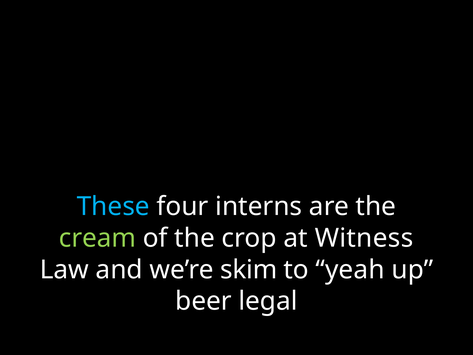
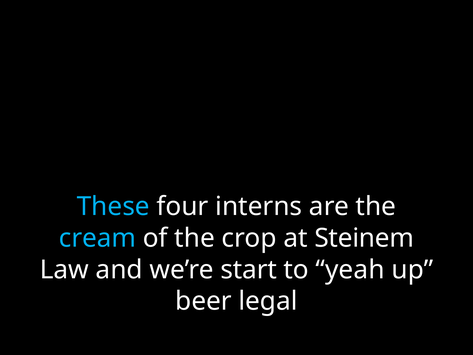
cream colour: light green -> light blue (97, 238)
Witness: Witness -> Steinem (364, 238)
skim: skim -> start (249, 269)
